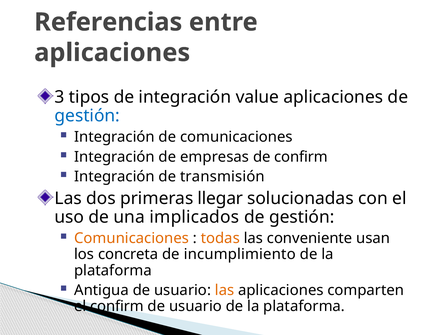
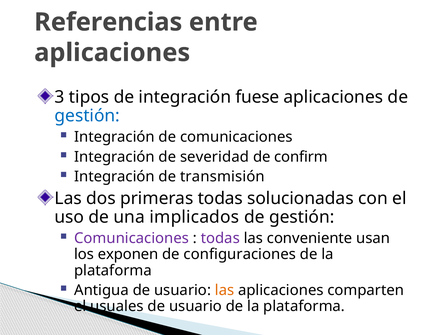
value: value -> fuese (257, 97)
empresas: empresas -> severidad (215, 157)
primeras llegar: llegar -> todas (220, 199)
Comunicaciones colour: orange -> purple (132, 238)
todas colour: orange -> purple (220, 238)
concreta: concreta -> exponen (128, 255)
incumplimiento: incumplimiento -> configuraciones (240, 255)
el confirm: confirm -> usuales (117, 307)
